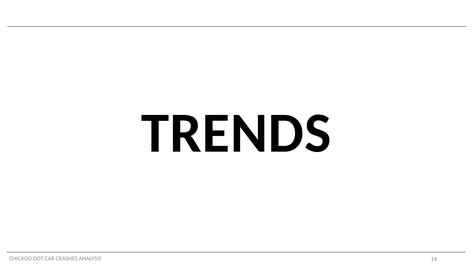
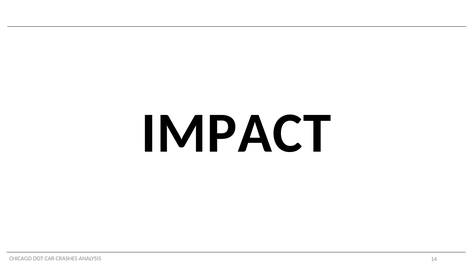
TRENDS: TRENDS -> IMPACT (236, 133)
